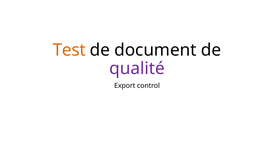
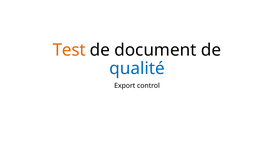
qualité colour: purple -> blue (137, 68)
